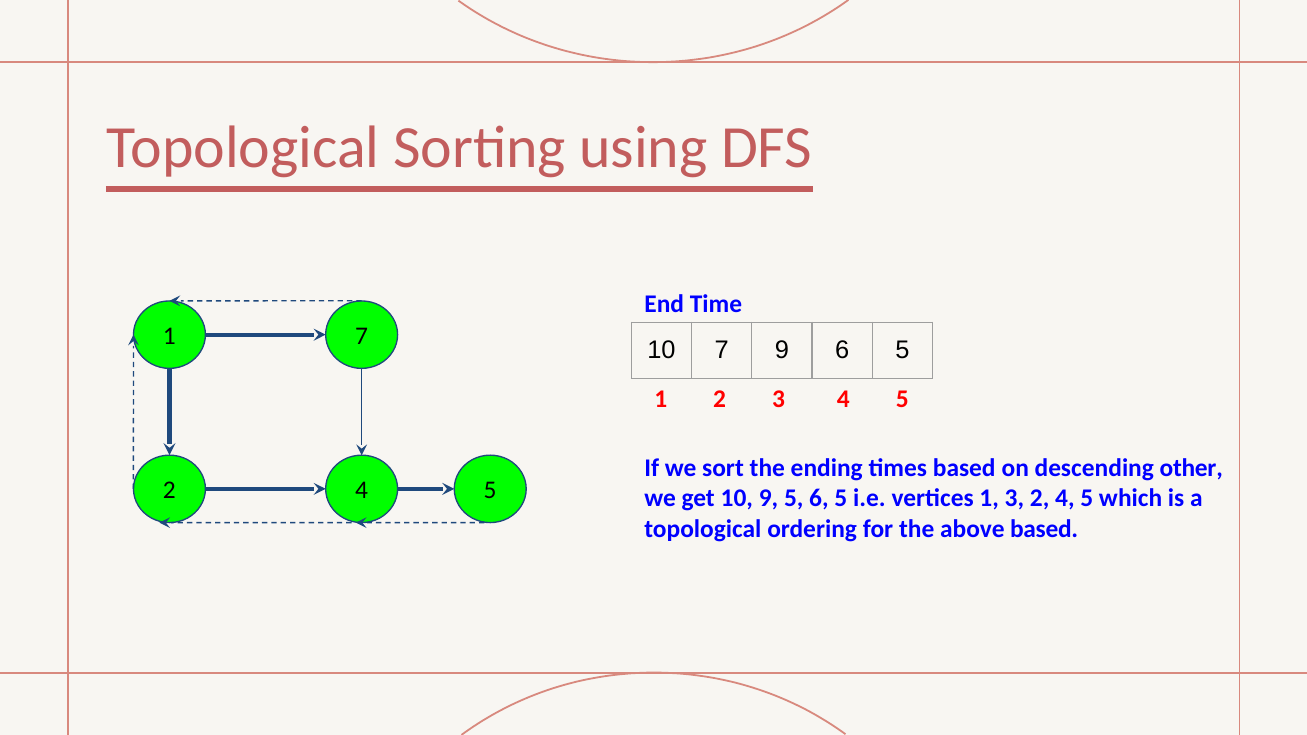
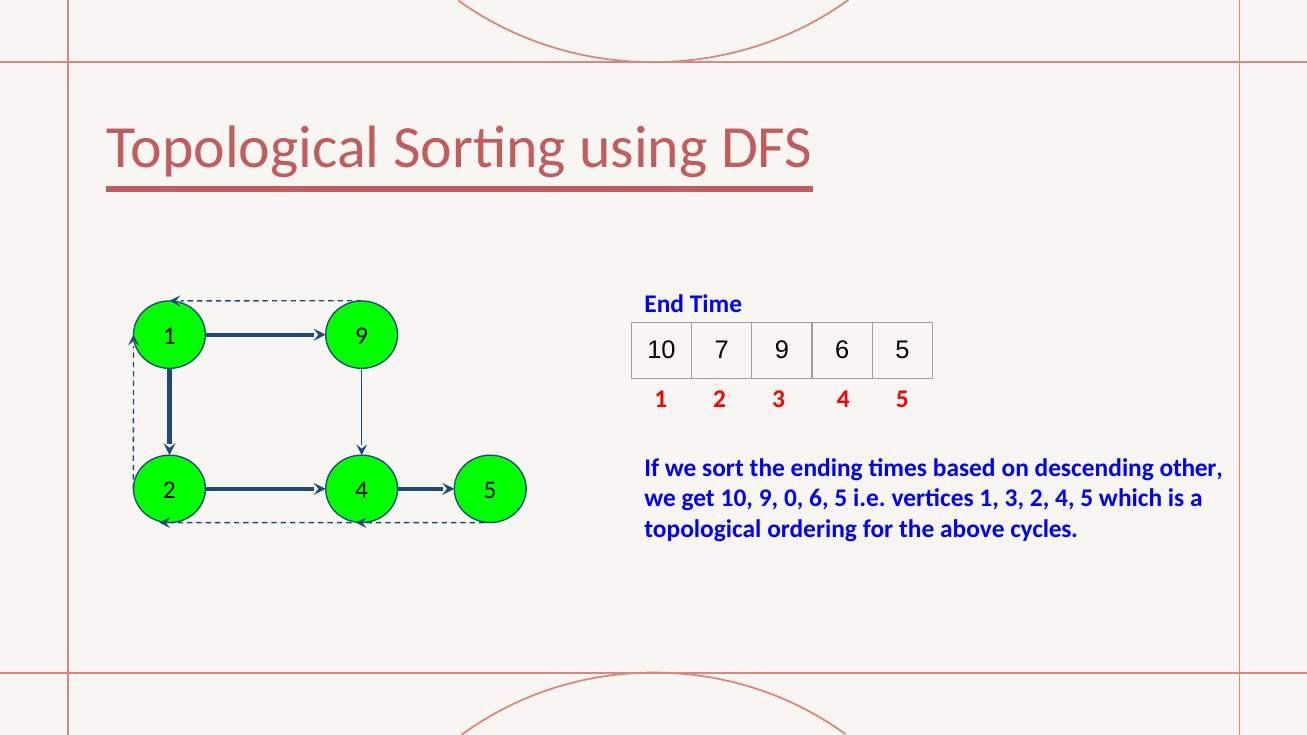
1 7: 7 -> 9 (362, 336)
9 5: 5 -> 0 (794, 499)
above based: based -> cycles (1044, 529)
